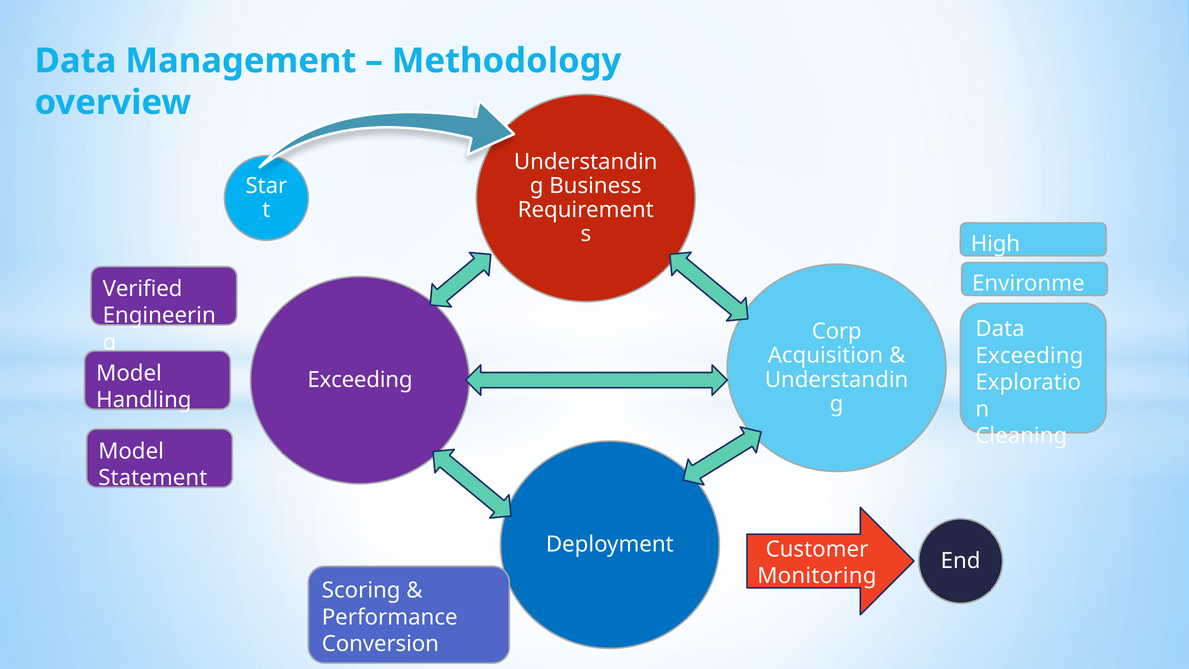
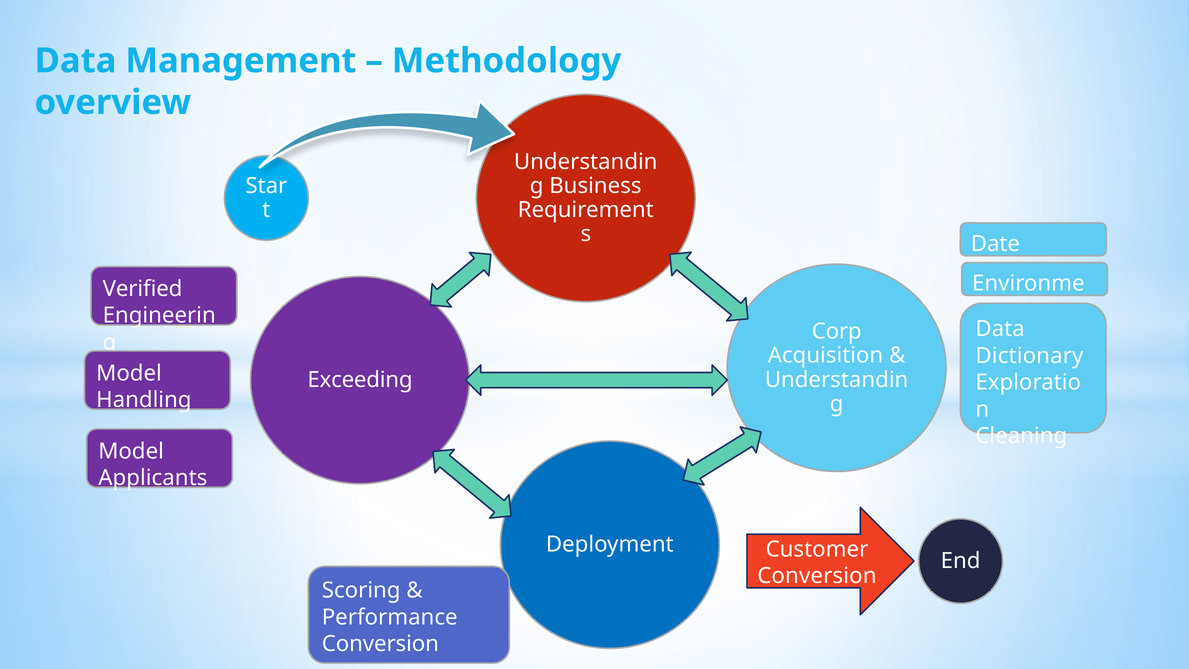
High: High -> Date (995, 244)
Exceeding: Exceeding -> Dictionary (1029, 356)
Statement: Statement -> Applicants (153, 478)
Monitoring: Monitoring -> Conversion (817, 576)
